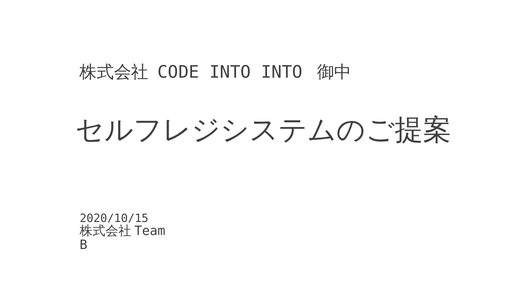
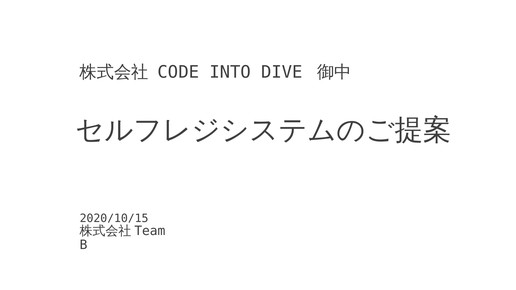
INTO INTO: INTO -> DIVE (282, 72)
